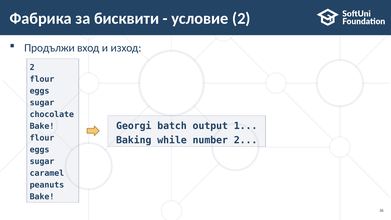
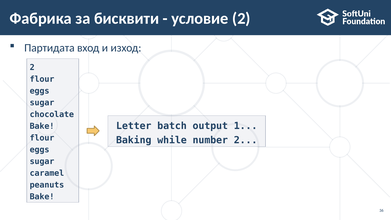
Продължи: Продължи -> Партидата (49, 48)
Georgi: Georgi -> Letter (134, 126)
